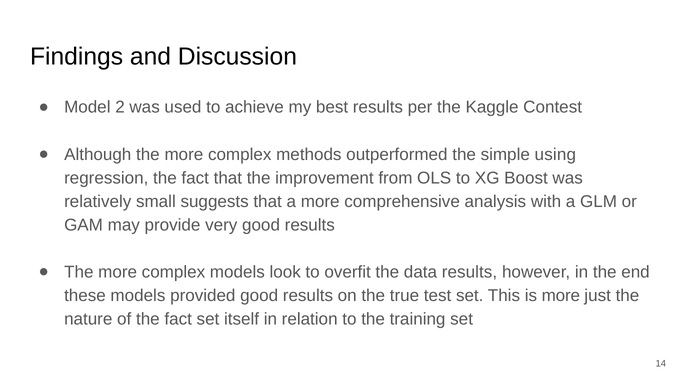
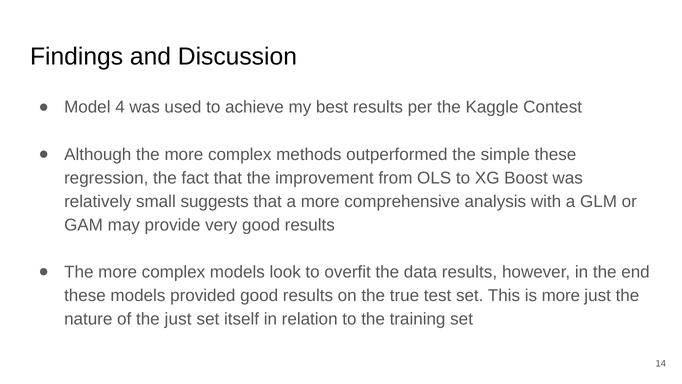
2: 2 -> 4 (120, 107)
simple using: using -> these (555, 154)
of the fact: fact -> just (178, 319)
